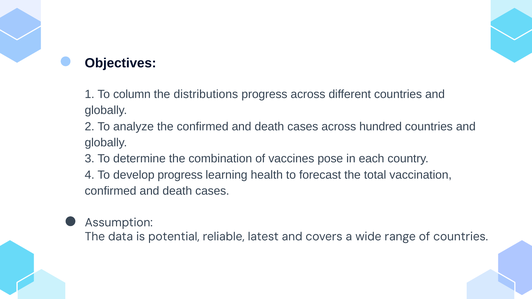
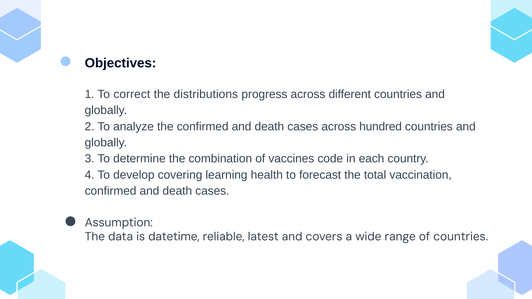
column: column -> correct (132, 94)
pose: pose -> code (330, 159)
develop progress: progress -> covering (180, 175)
potential: potential -> datetime (174, 237)
